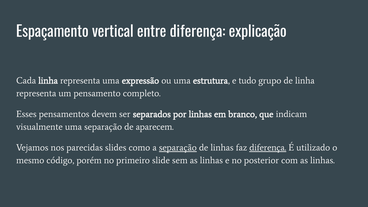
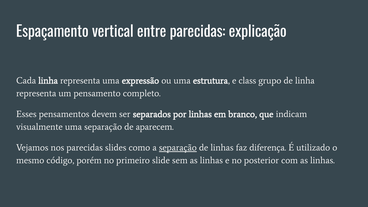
entre diferença: diferença -> parecidas (198, 32)
tudo: tudo -> class (247, 81)
diferença underline: present -> none (268, 148)
